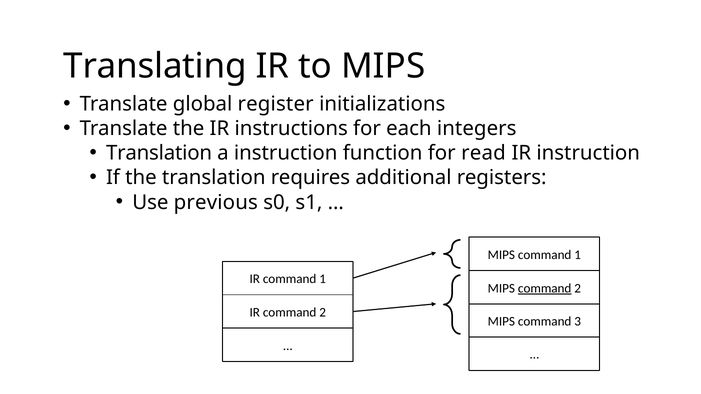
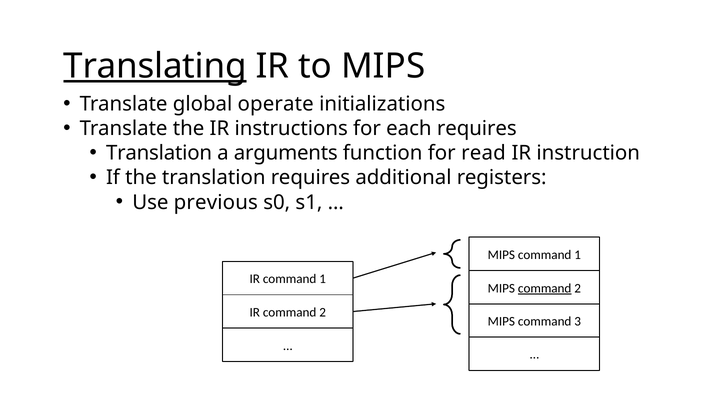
Translating underline: none -> present (155, 66)
register: register -> operate (276, 104)
each integers: integers -> requires (477, 129)
a instruction: instruction -> arguments (286, 153)
